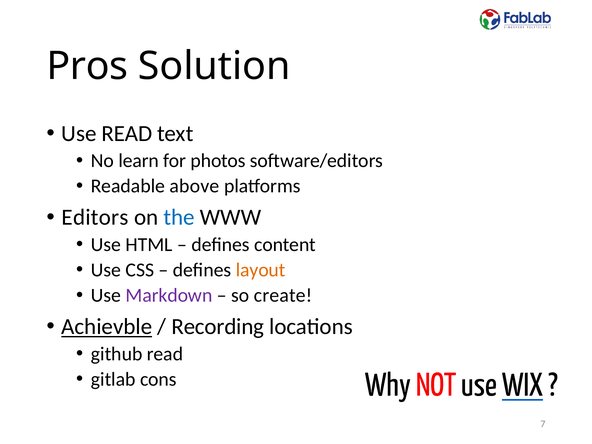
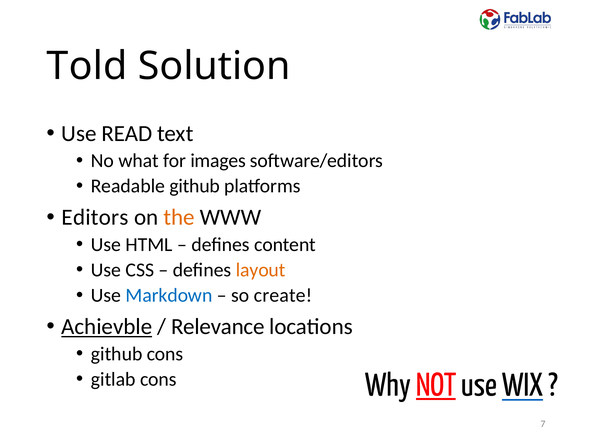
Pros: Pros -> Told (87, 66)
learn: learn -> what (139, 161)
photos: photos -> images (218, 161)
Readable above: above -> github (195, 186)
the colour: blue -> orange (179, 217)
Markdown colour: purple -> blue (169, 295)
Recording: Recording -> Relevance (218, 327)
github read: read -> cons (165, 354)
NOT underline: none -> present (436, 385)
